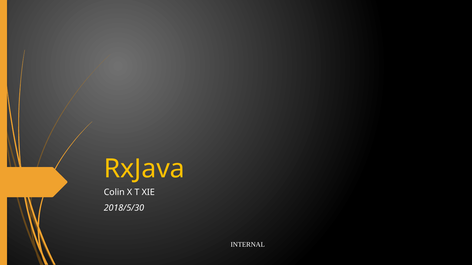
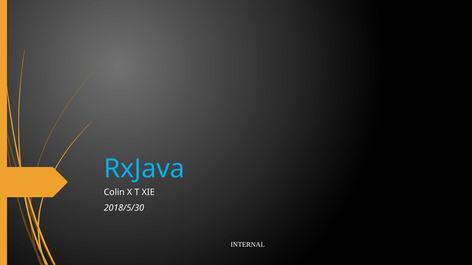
RxJava colour: yellow -> light blue (144, 169)
